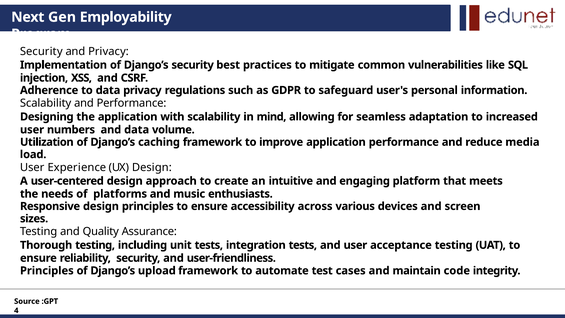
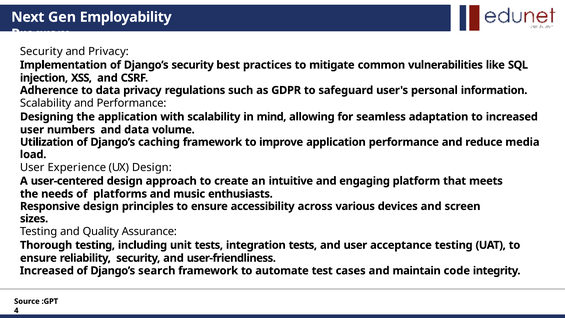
Principles: Principles -> Increased (47, 271)
upload: upload -> search (157, 271)
